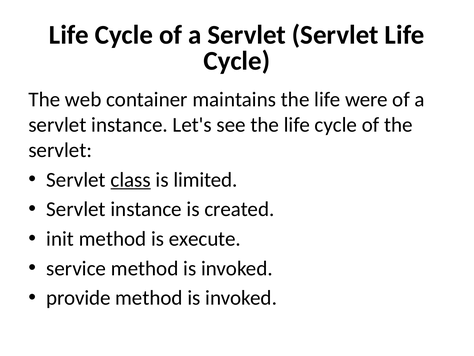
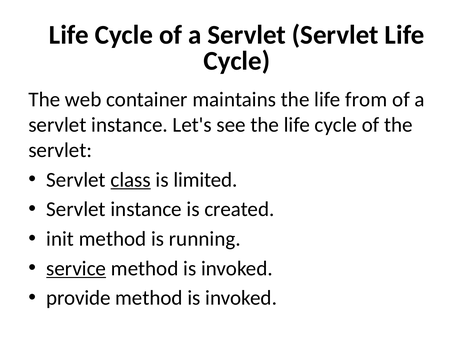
were: were -> from (366, 99)
execute: execute -> running (205, 239)
service underline: none -> present (76, 268)
